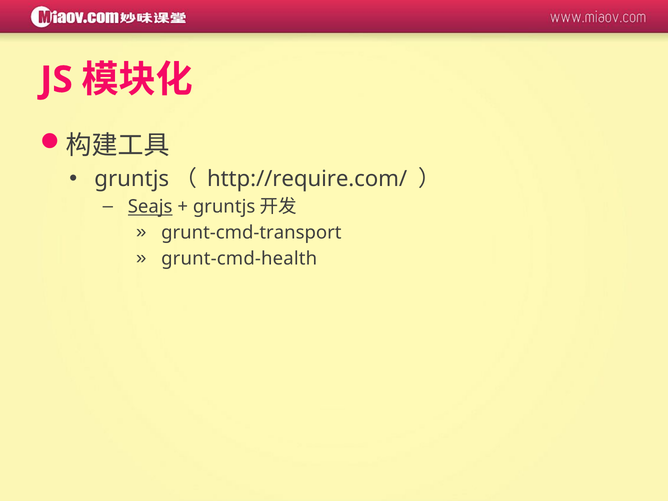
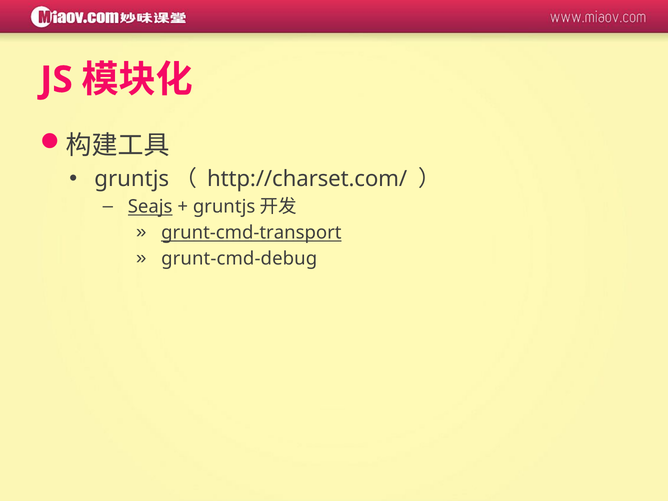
http://require.com/: http://require.com/ -> http://charset.com/ (307, 179)
grunt-cmd-transport underline: none -> present (251, 233)
grunt-cmd-health: grunt-cmd-health -> grunt-cmd-debug (239, 259)
